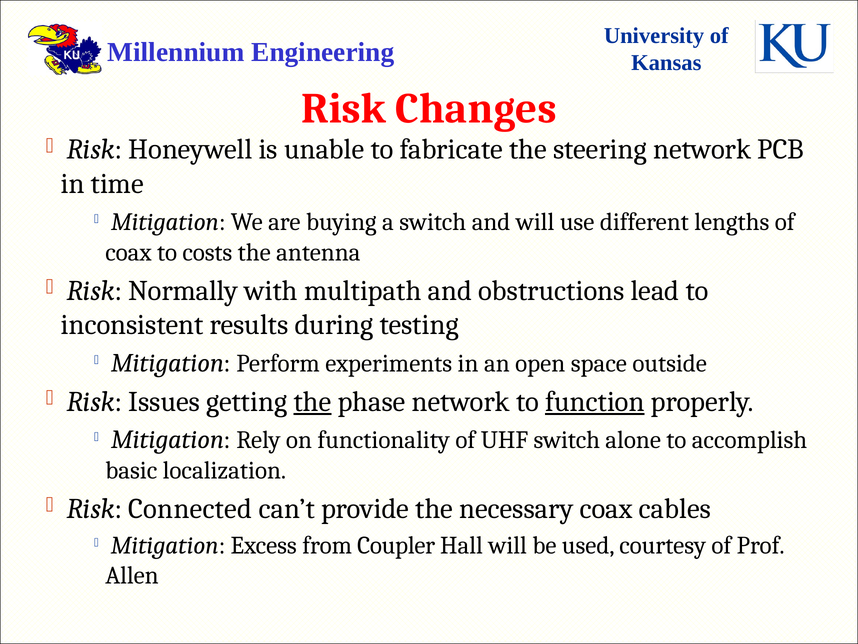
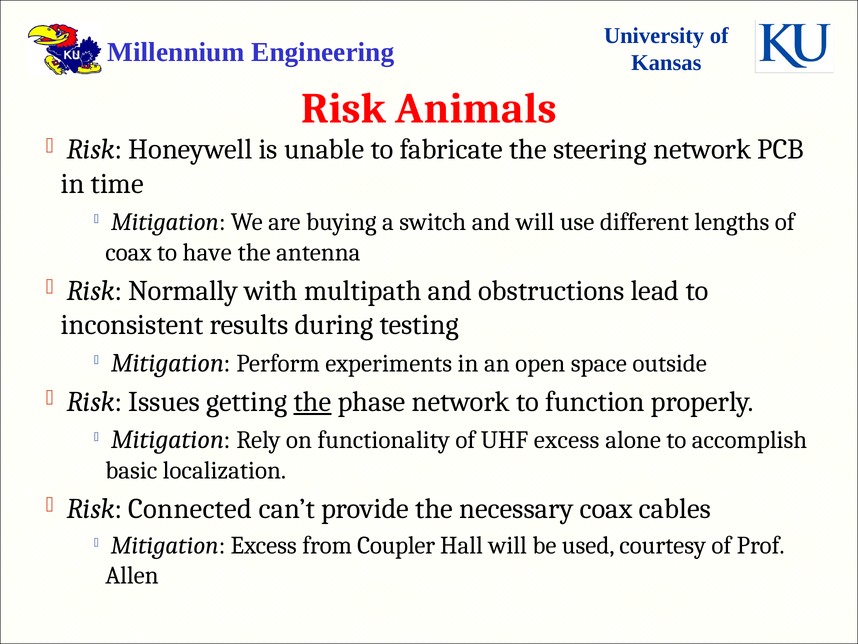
Changes: Changes -> Animals (476, 109)
costs: costs -> have (207, 252)
function underline: present -> none (595, 401)
UHF switch: switch -> excess (567, 440)
